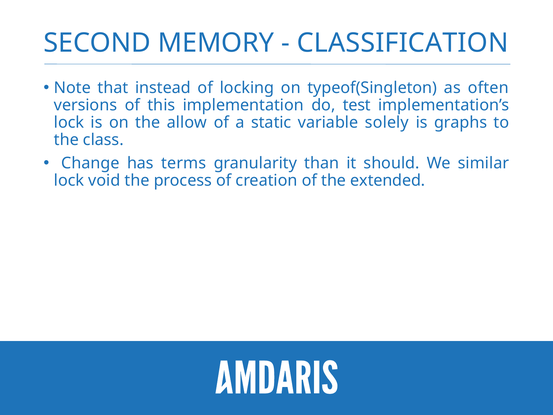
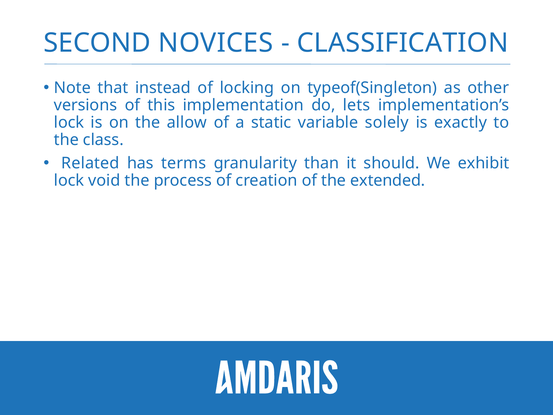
MEMORY: MEMORY -> NOVICES (216, 43)
often: often -> other (488, 88)
test: test -> lets (357, 105)
graphs: graphs -> exactly (461, 122)
Change: Change -> Related (90, 163)
similar: similar -> exhibit (484, 163)
